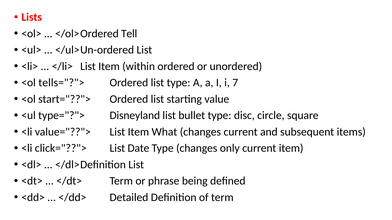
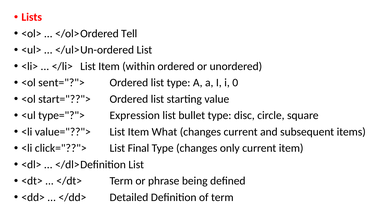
tells="?">: tells="?"> -> sent="?"> (61, 83)
7: 7 -> 0 (235, 83)
Disneyland: Disneyland -> Expression (135, 116)
Date: Date -> Final (138, 149)
